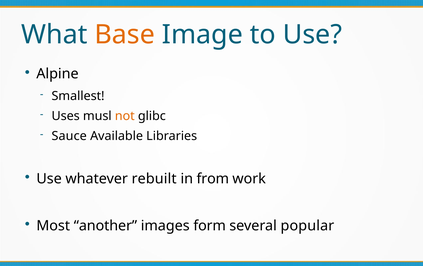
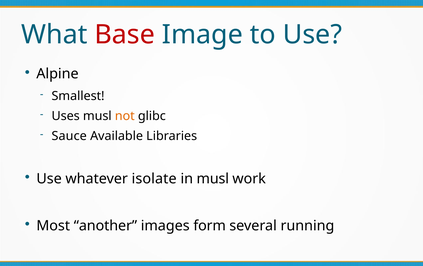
Base colour: orange -> red (125, 35)
rebuilt: rebuilt -> isolate (154, 179)
in from: from -> musl (213, 179)
popular: popular -> running (307, 226)
